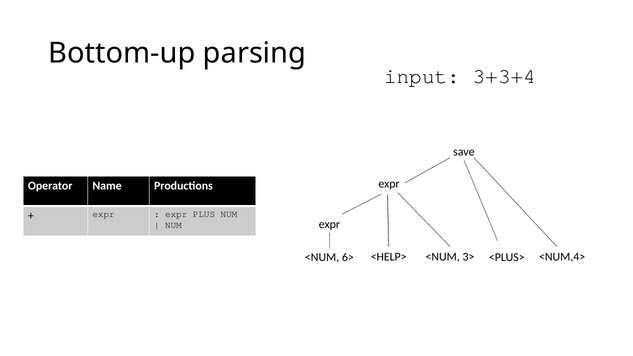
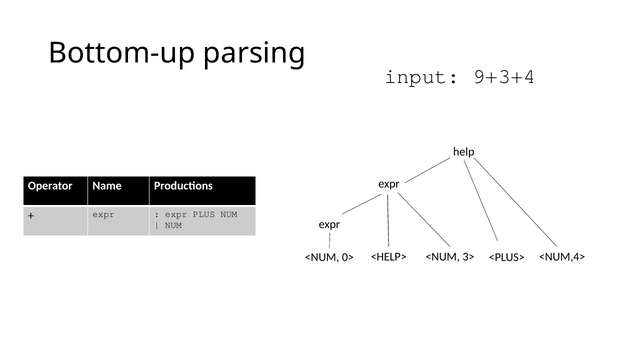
3+3+4: 3+3+4 -> 9+3+4 (504, 76)
save: save -> help (464, 152)
6>: 6> -> 0> (348, 258)
